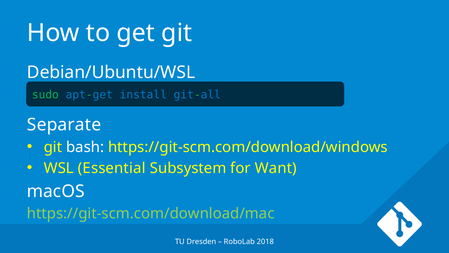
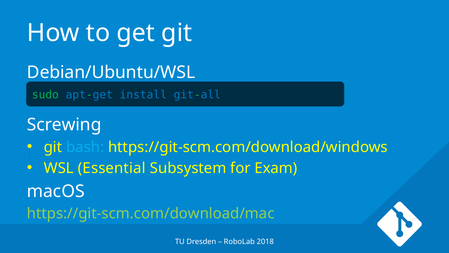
Separate: Separate -> Screwing (64, 125)
bash colour: white -> light blue (85, 147)
Want: Want -> Exam (276, 168)
